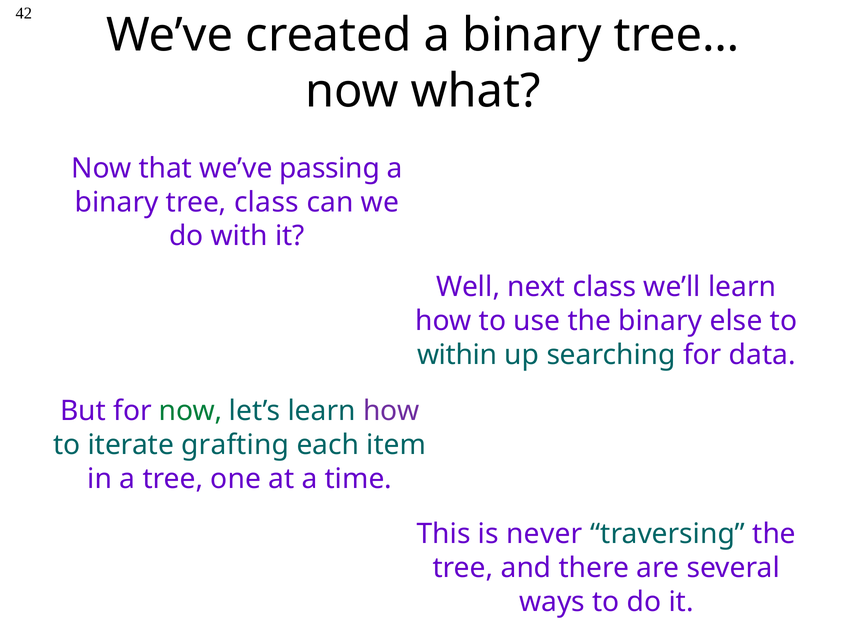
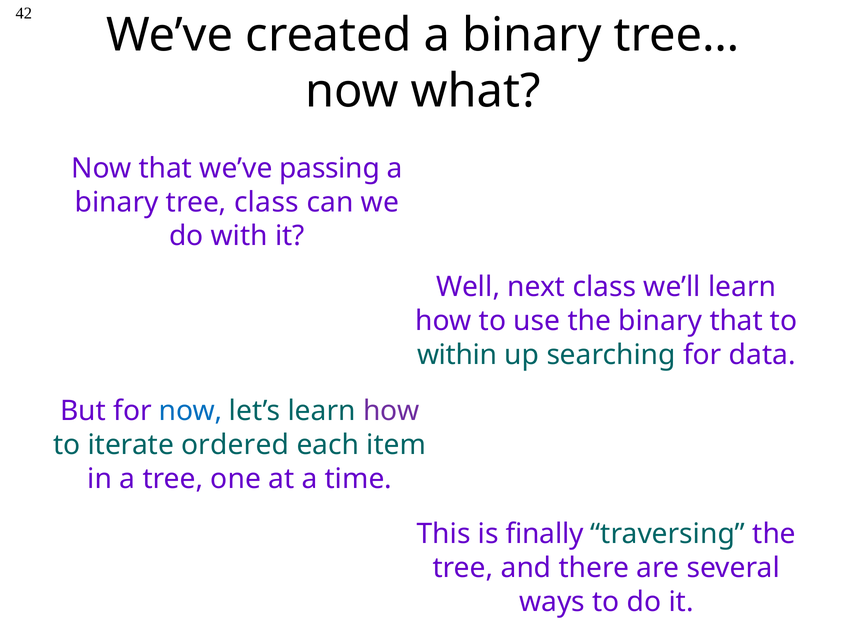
binary else: else -> that (736, 321)
now colour: green -> blue (191, 411)
grafting: grafting -> ordered (235, 445)
never: never -> finally (545, 534)
